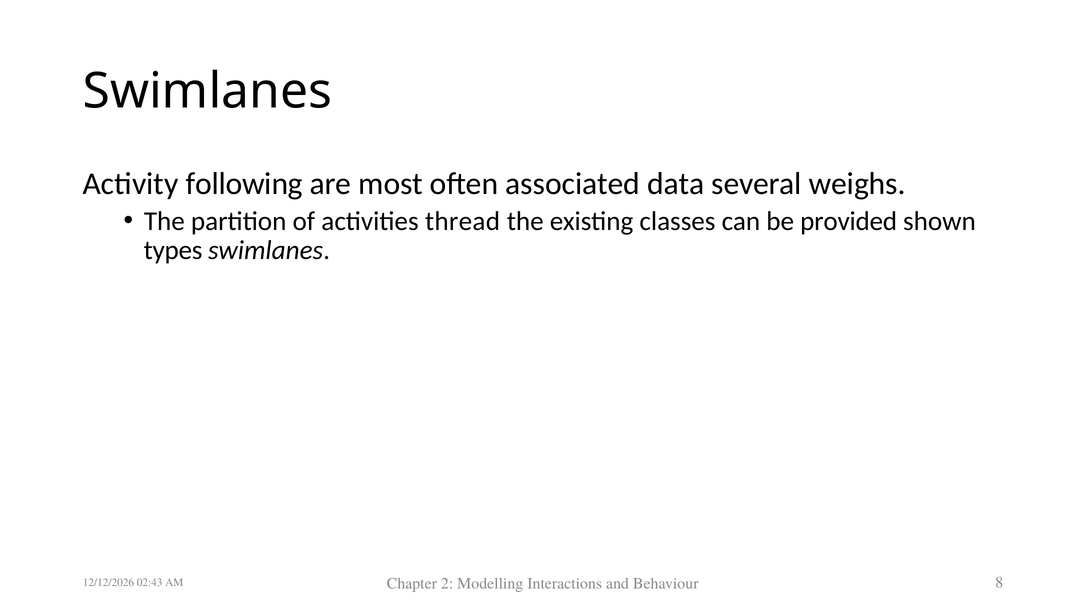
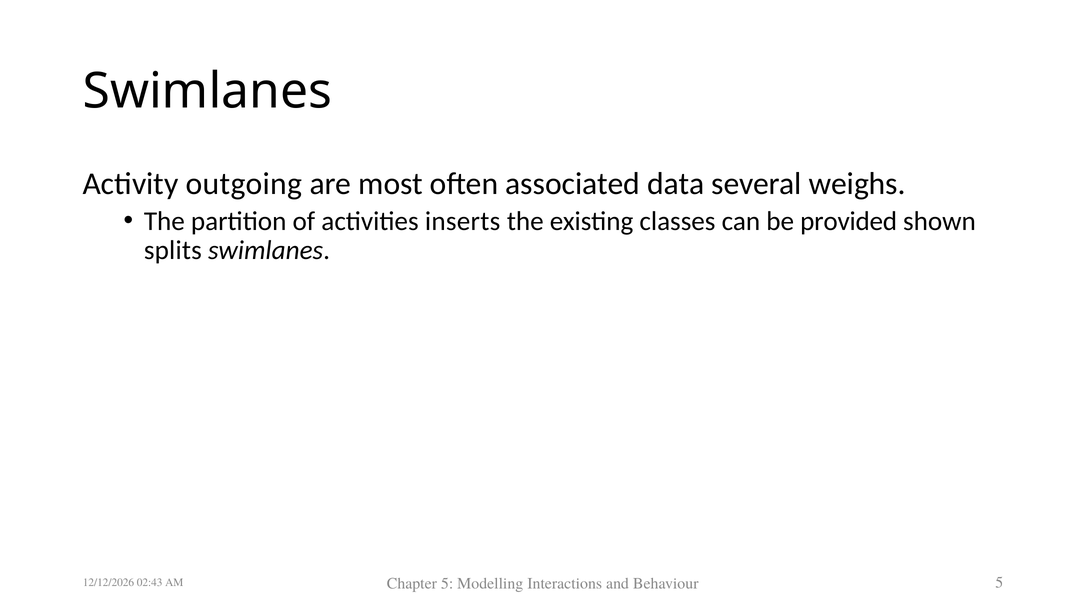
following: following -> outgoing (244, 184)
thread: thread -> inserts (463, 221)
types: types -> splits (173, 250)
Chapter 2: 2 -> 5 (447, 584)
Behaviour 8: 8 -> 5 (999, 582)
